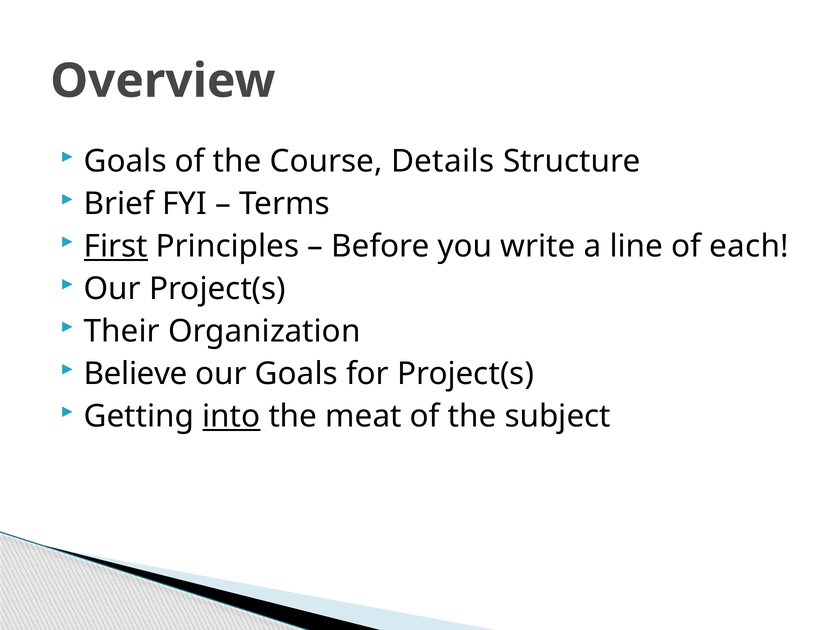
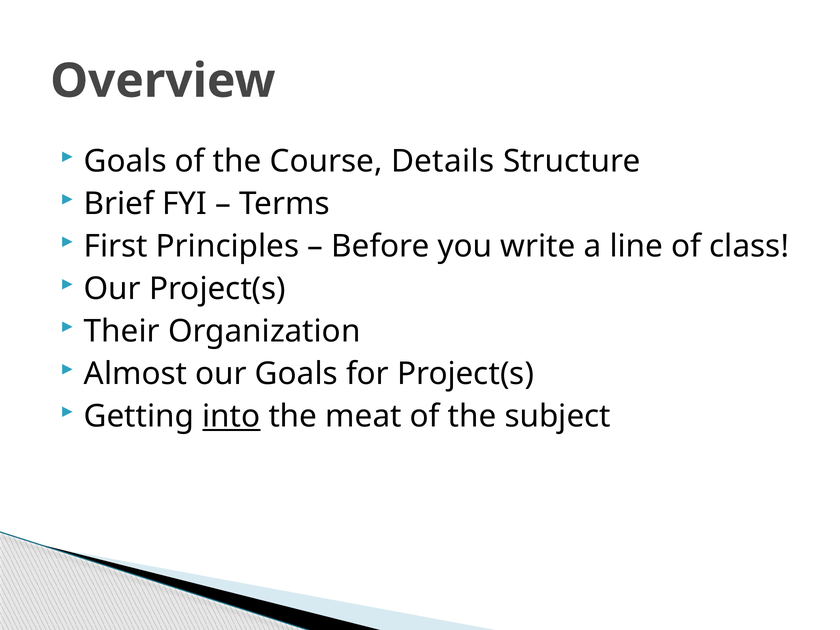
First underline: present -> none (116, 246)
each: each -> class (749, 246)
Believe: Believe -> Almost (136, 374)
